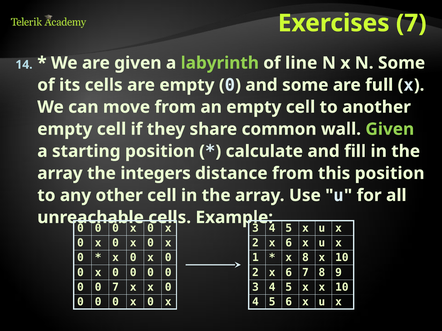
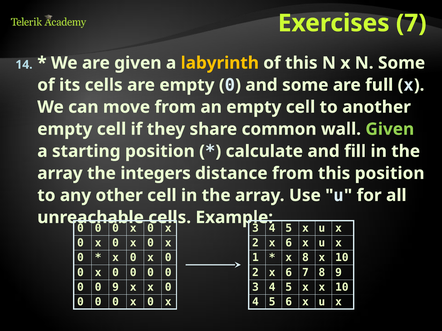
labyrinth colour: light green -> yellow (220, 63)
of line: line -> this (301, 63)
0 7: 7 -> 9 (116, 288)
